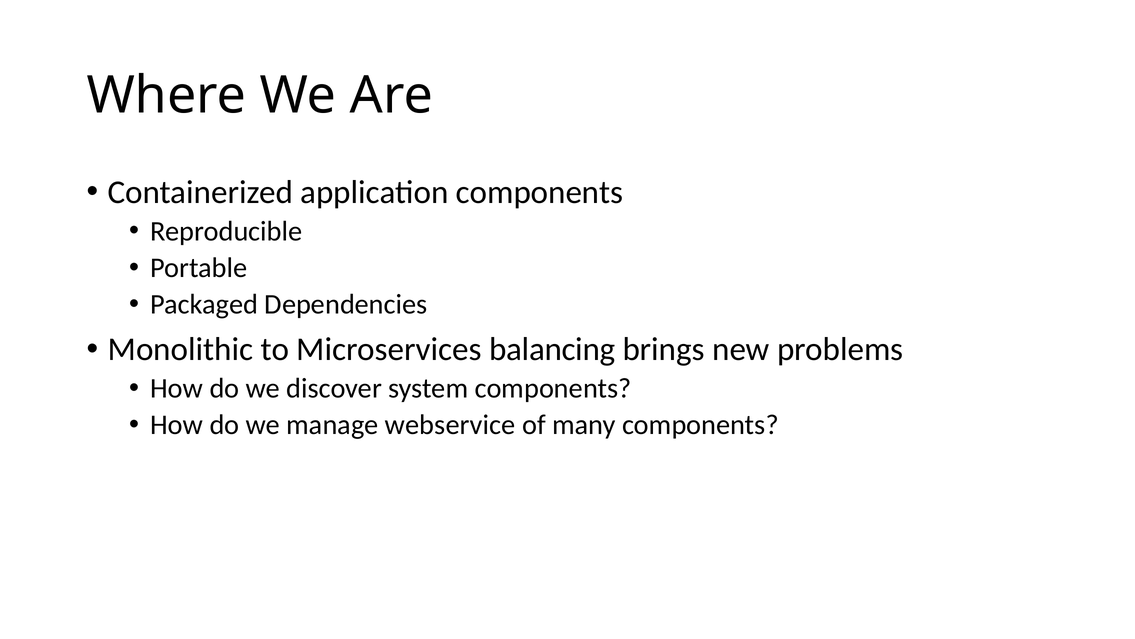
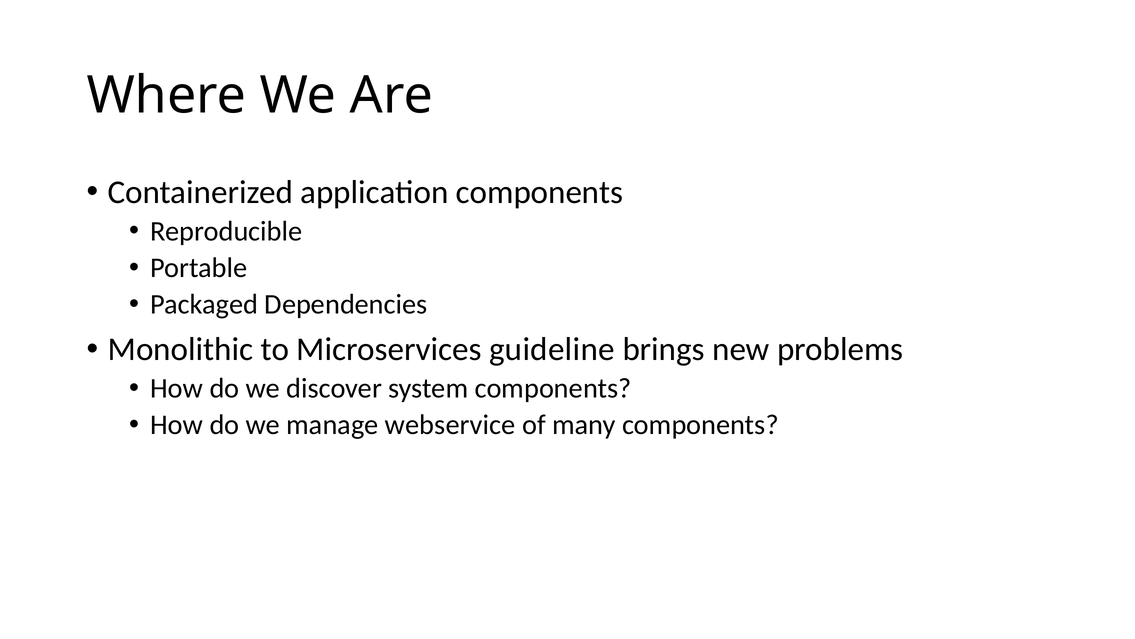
balancing: balancing -> guideline (552, 349)
